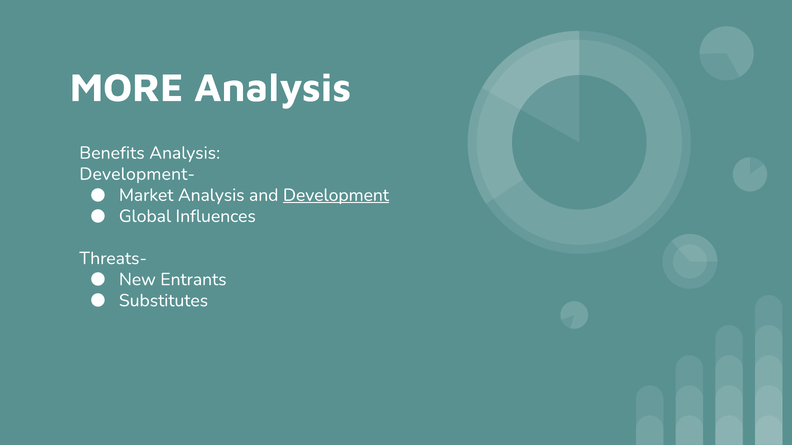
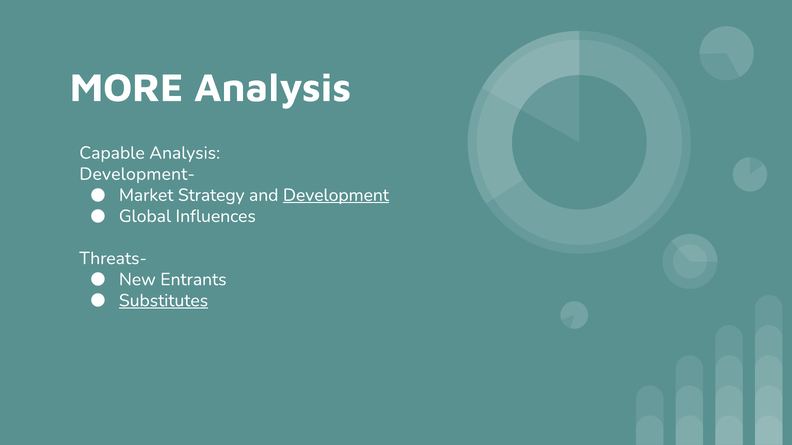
Benefits: Benefits -> Capable (112, 153)
Market Analysis: Analysis -> Strategy (211, 195)
Substitutes underline: none -> present (164, 301)
